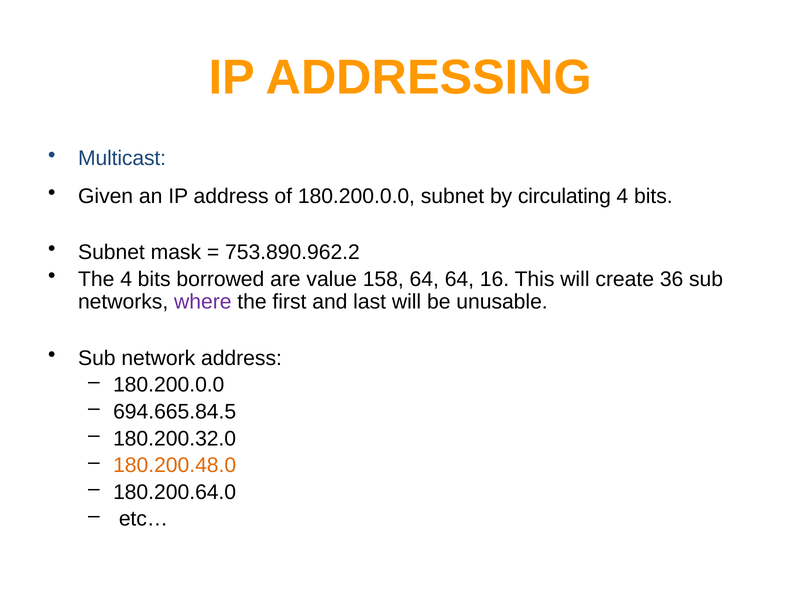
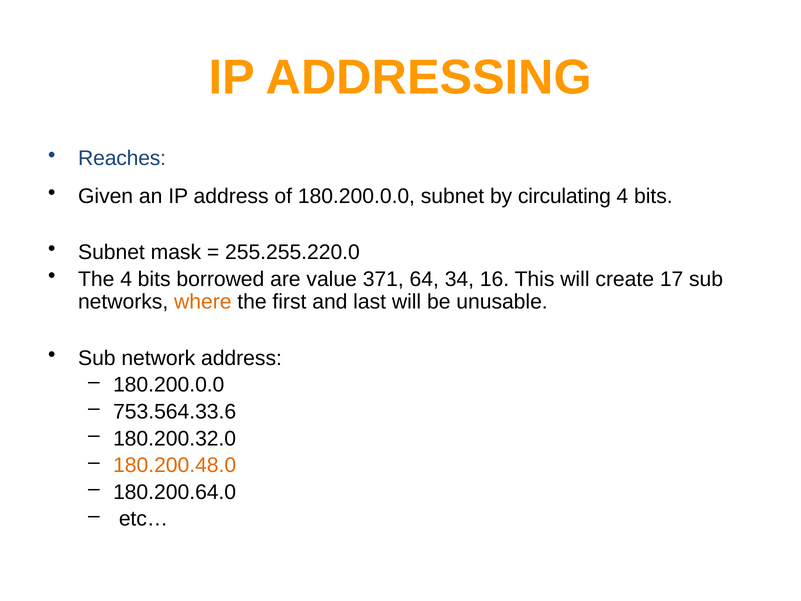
Multicast: Multicast -> Reaches (122, 158)
753.890.962.2: 753.890.962.2 -> 255.255.220.0 (292, 252)
158: 158 -> 371 (383, 279)
64 64: 64 -> 34 (459, 279)
36: 36 -> 17 (672, 279)
where colour: purple -> orange (203, 302)
694.665.84.5: 694.665.84.5 -> 753.564.33.6 (175, 412)
